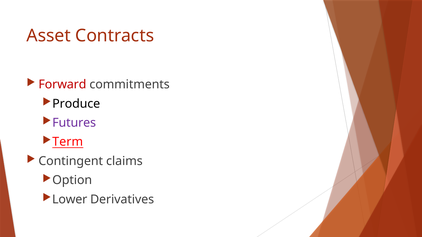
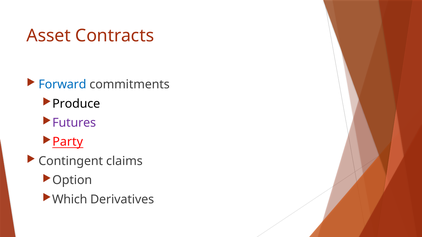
Forward colour: red -> blue (62, 85)
Term: Term -> Party (68, 142)
Lower: Lower -> Which (70, 200)
